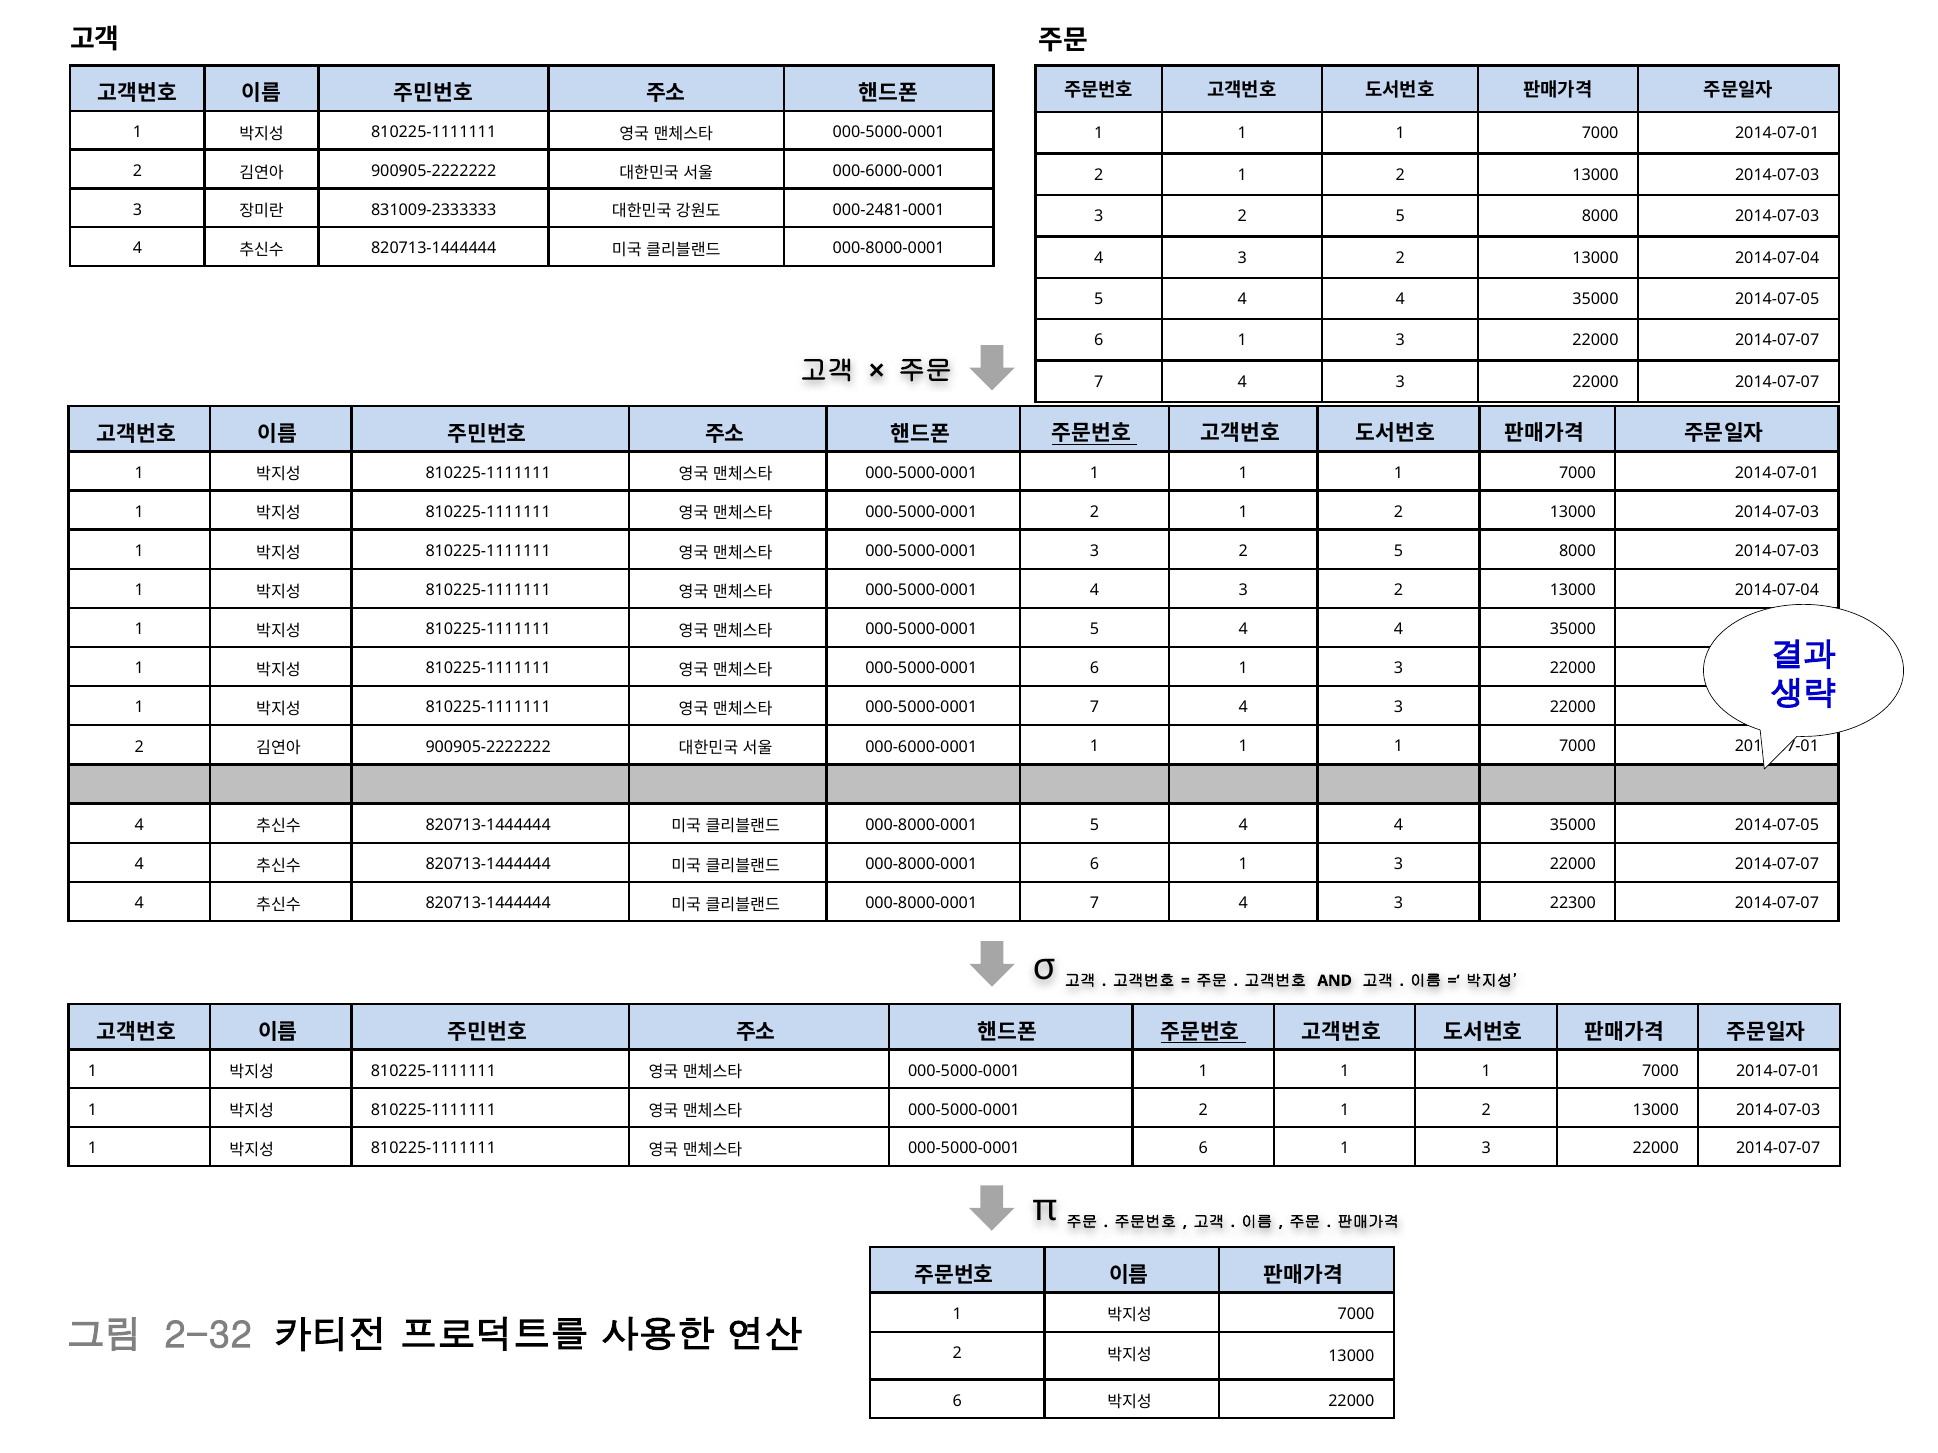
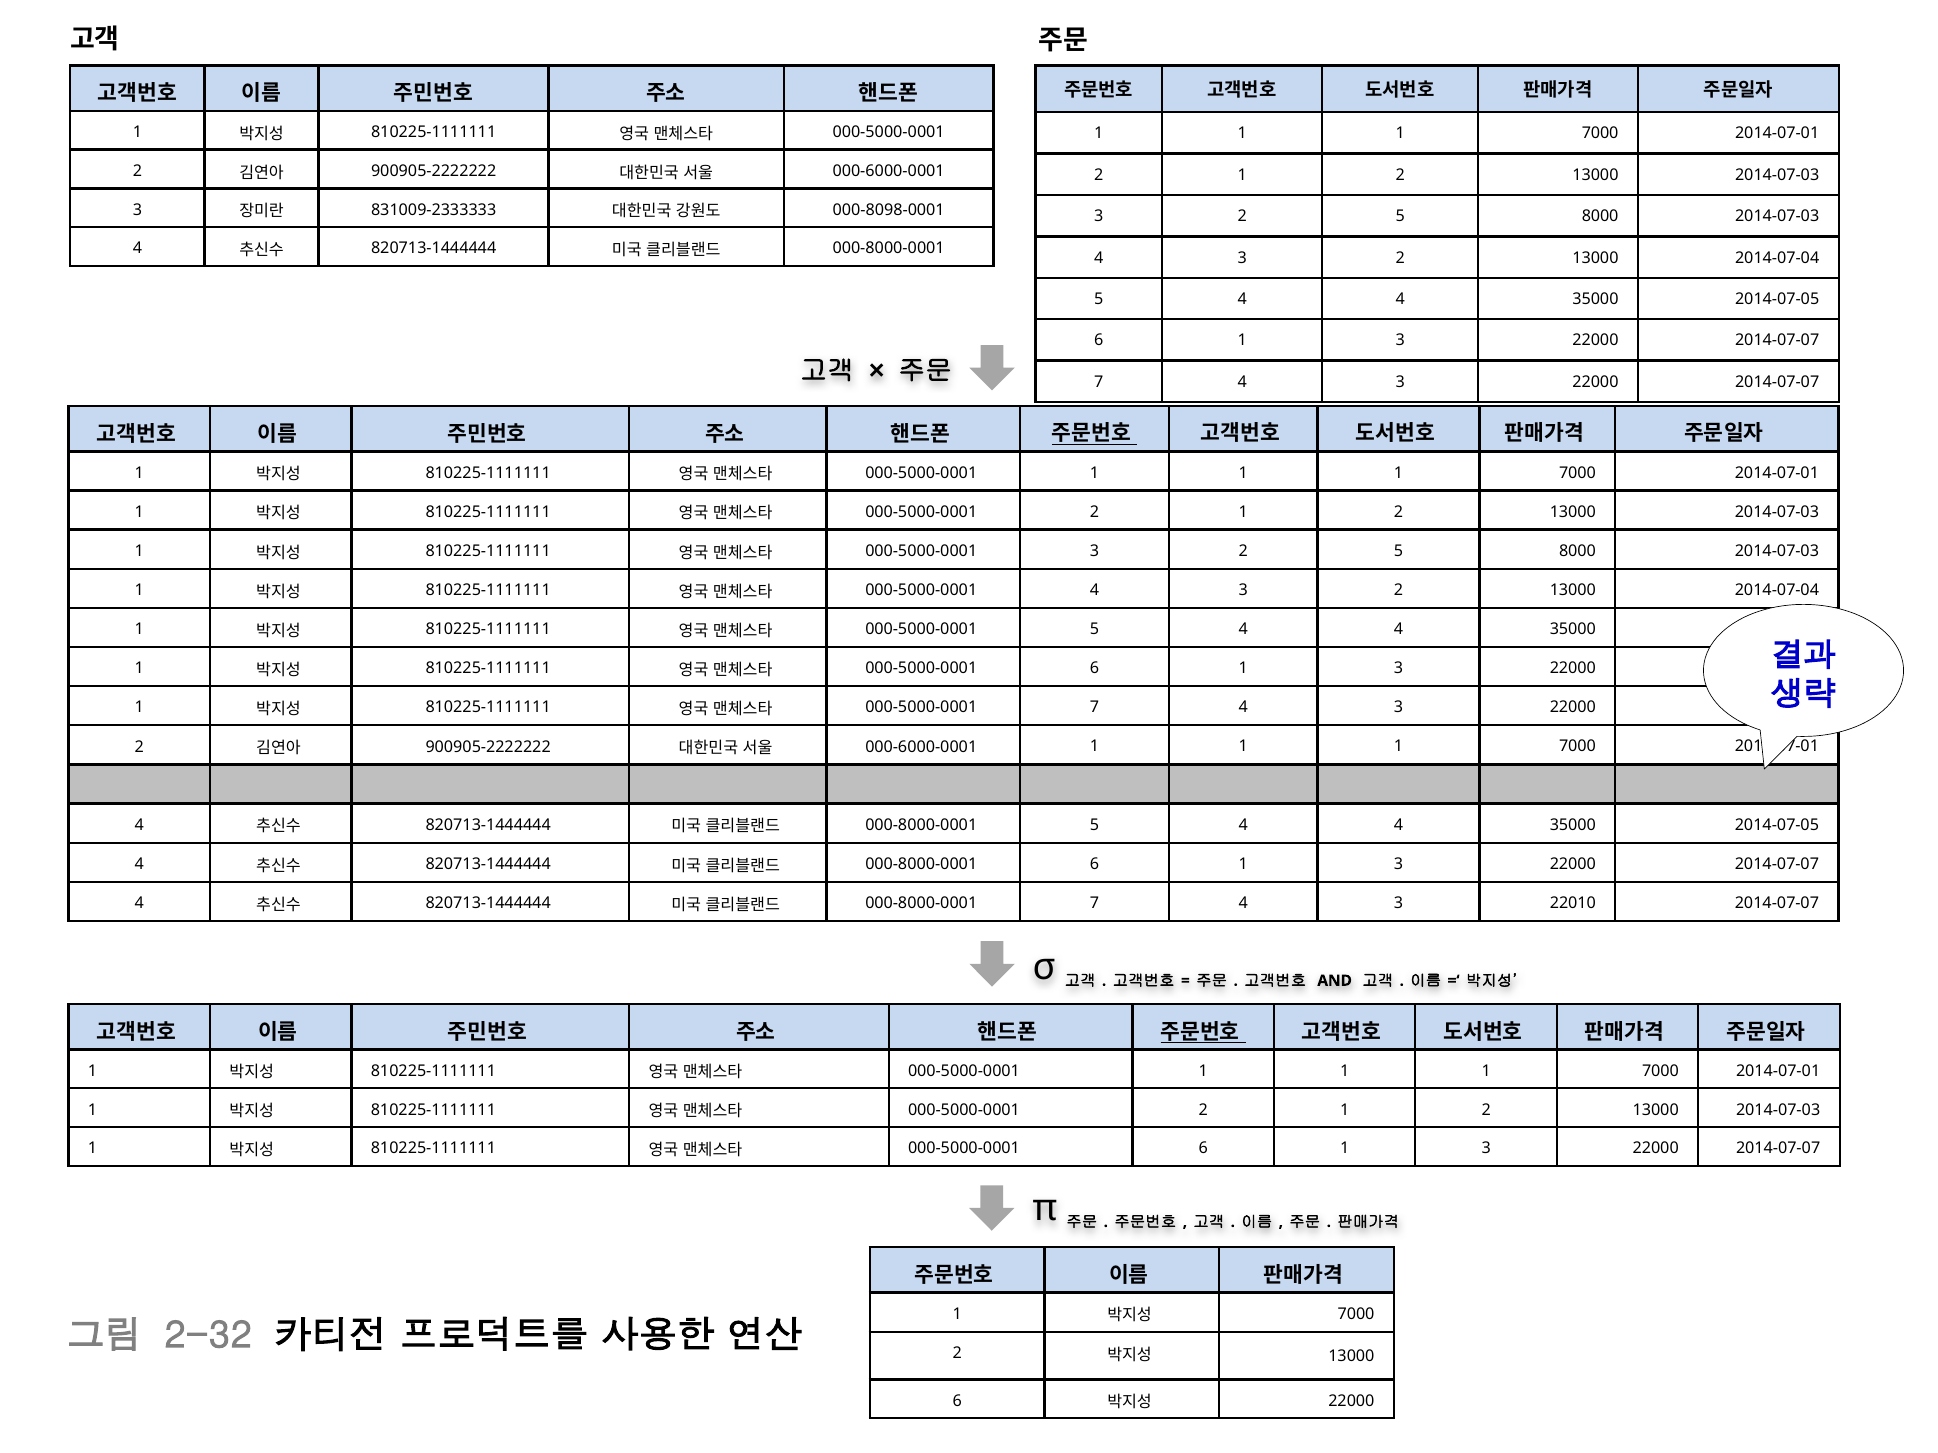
000-2481-0001: 000-2481-0001 -> 000-8098-0001 (889, 210)
22300: 22300 -> 22010 (1573, 903)
